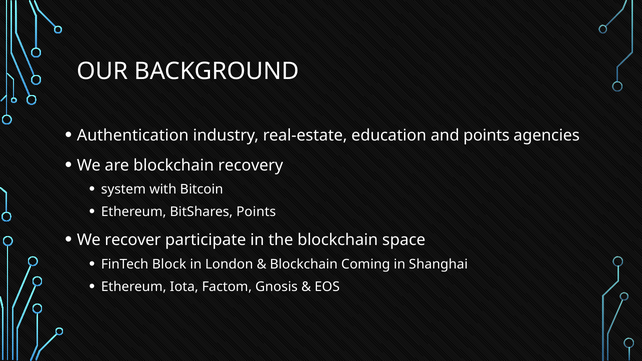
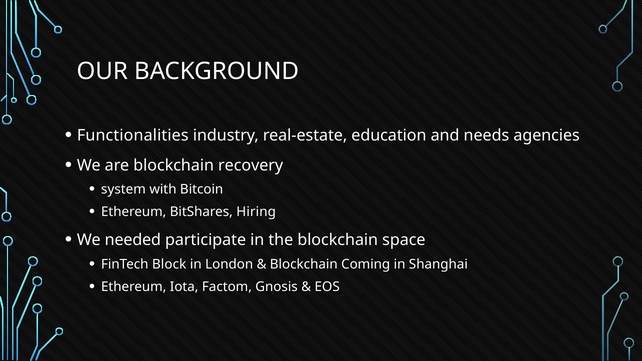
Authentication: Authentication -> Functionalities (133, 135)
and points: points -> needs (486, 135)
BitShares Points: Points -> Hiring (256, 212)
recover: recover -> needed (133, 240)
